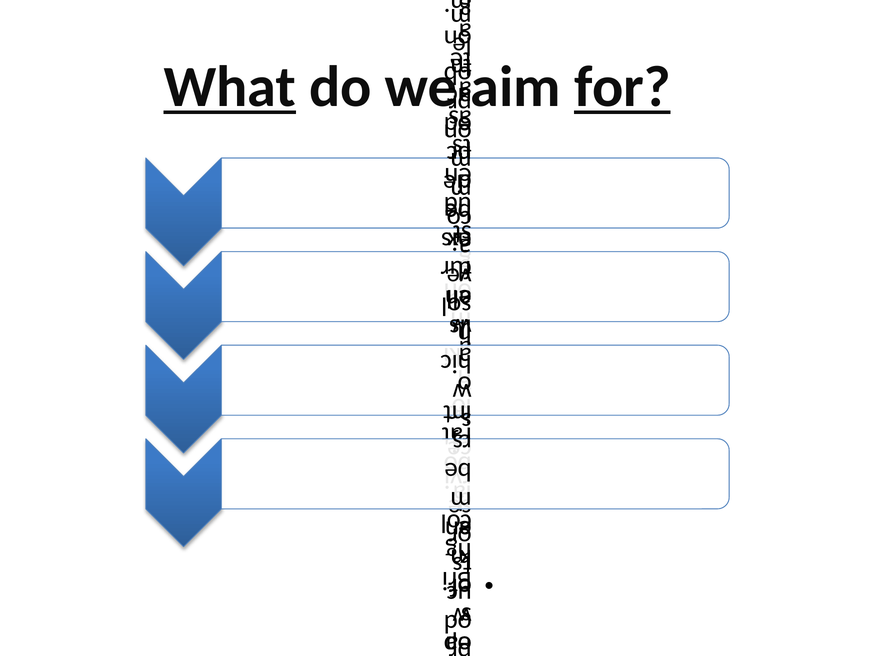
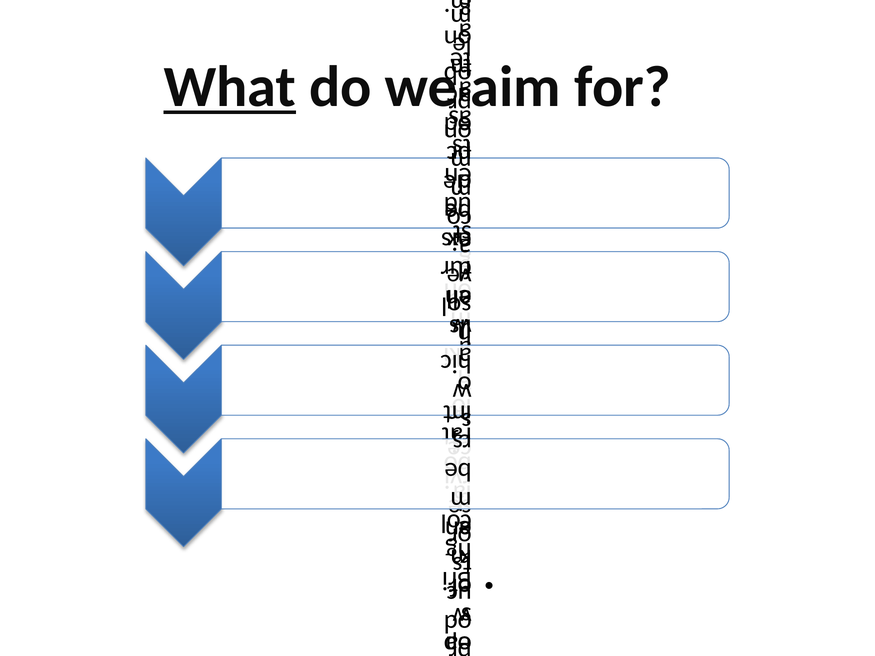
for underline: present -> none (622, 87)
